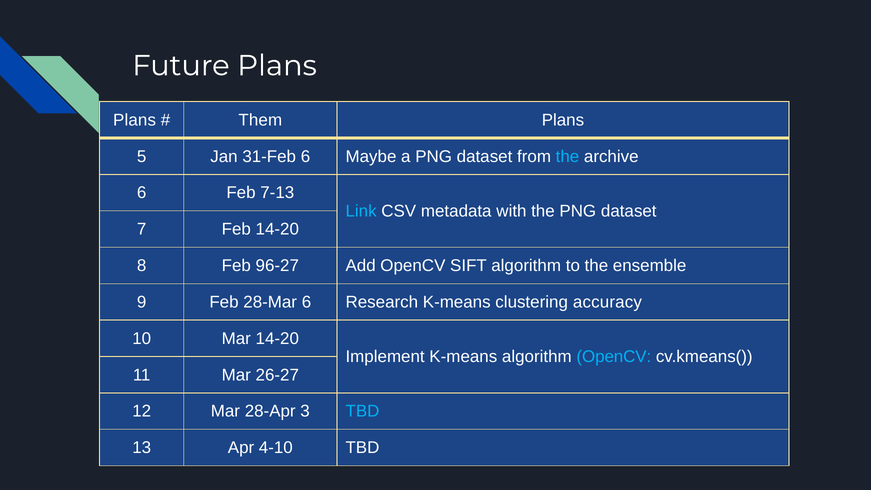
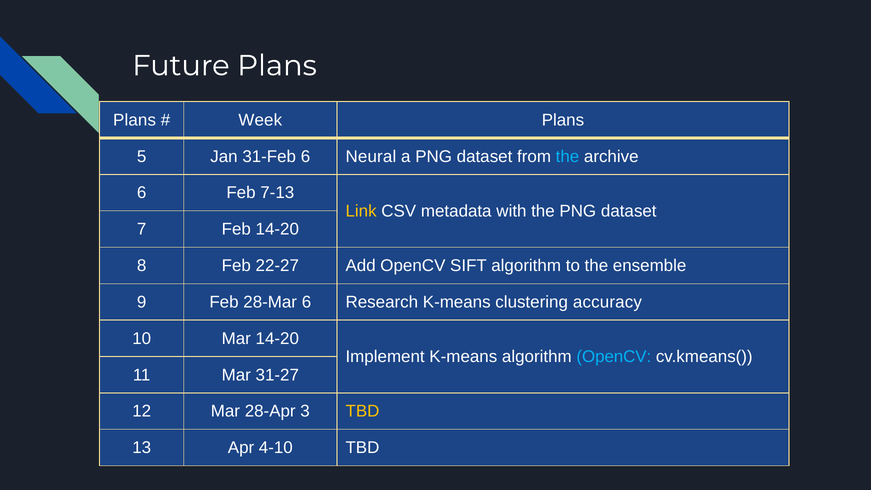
Them: Them -> Week (260, 120)
Maybe: Maybe -> Neural (371, 156)
Link colour: light blue -> yellow (361, 211)
96-27: 96-27 -> 22-27 (277, 266)
26-27: 26-27 -> 31-27 (277, 375)
TBD colour: light blue -> yellow (362, 411)
